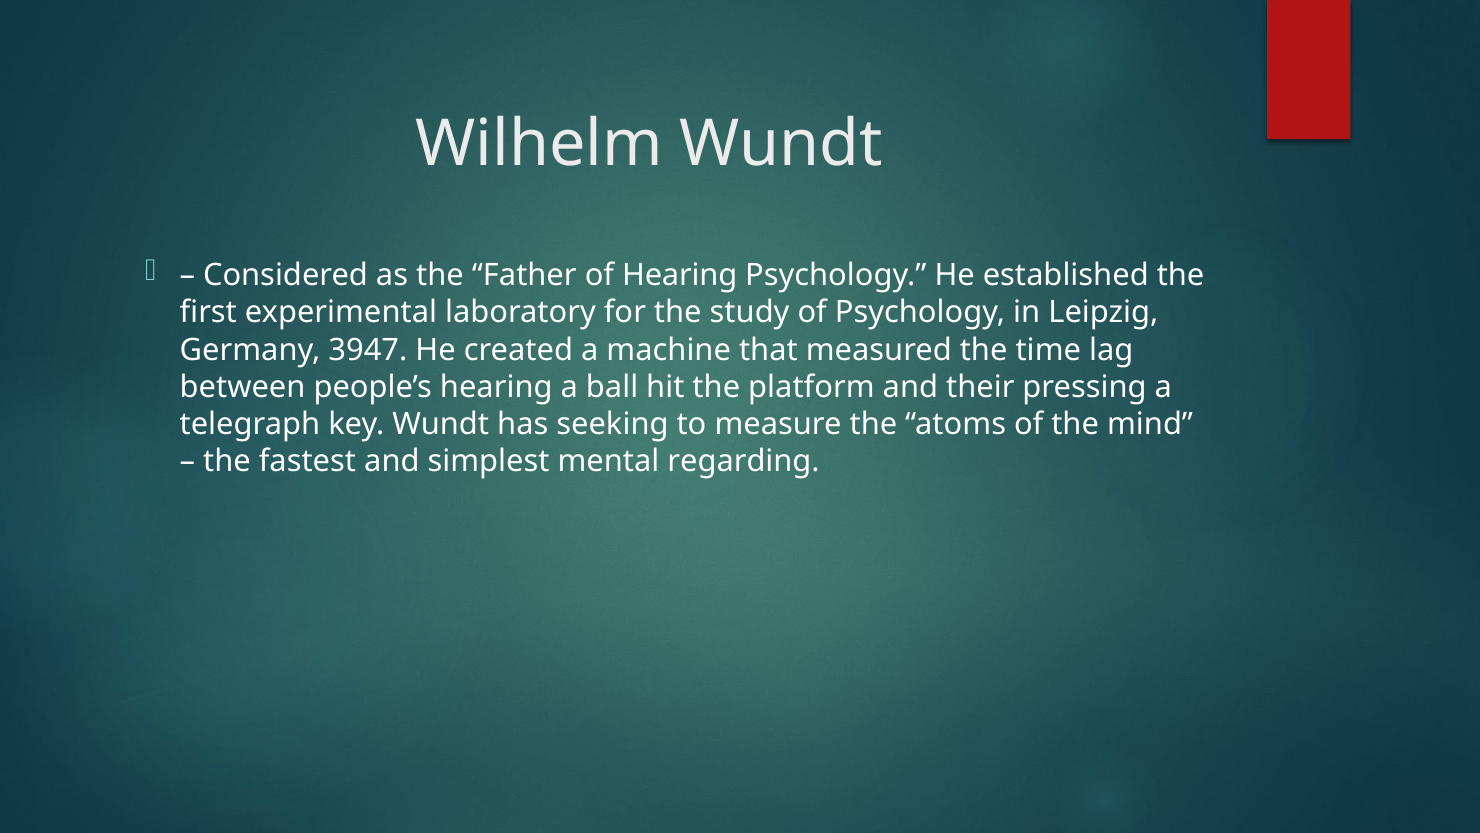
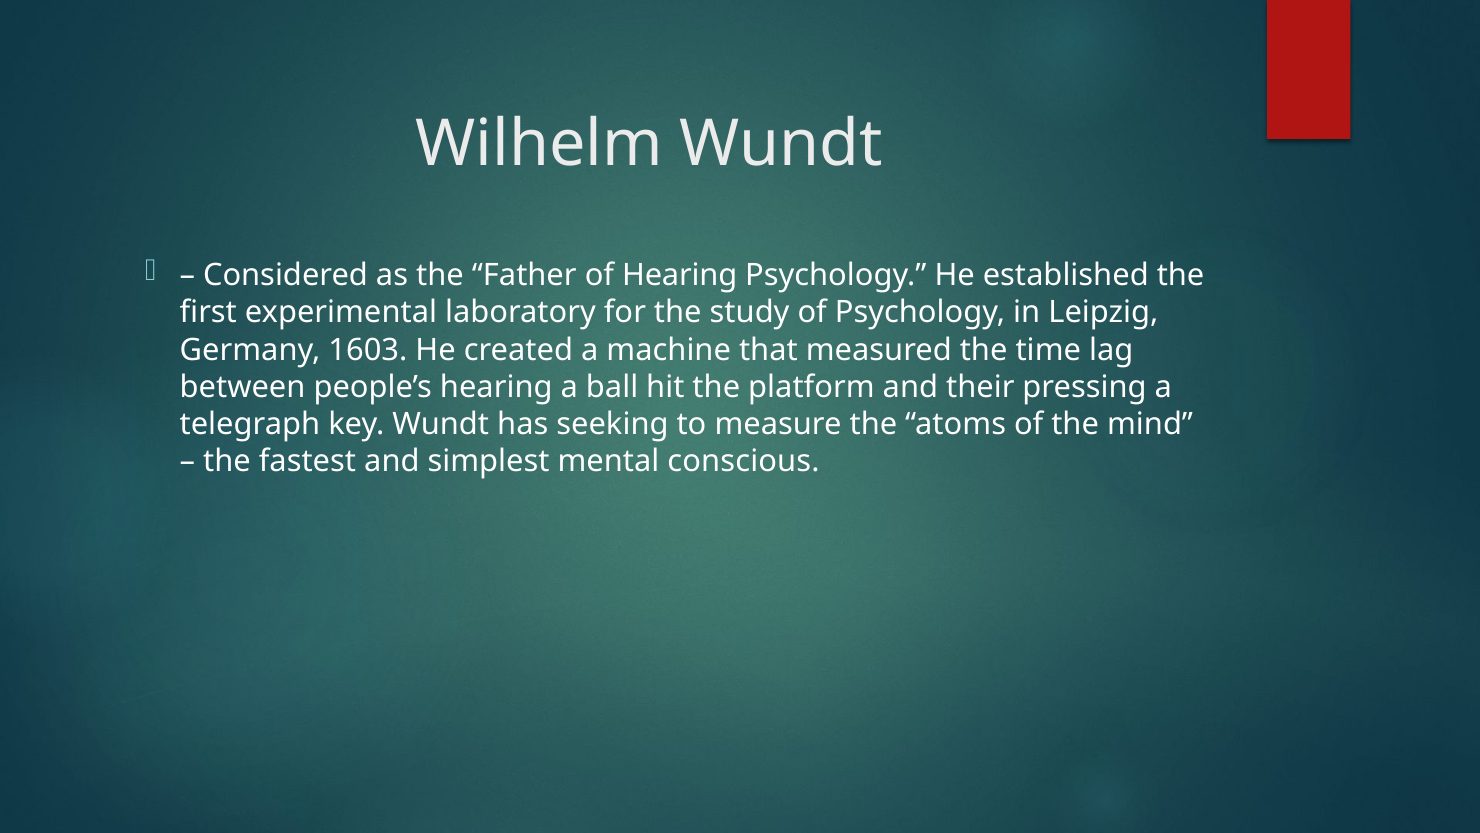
3947: 3947 -> 1603 (368, 350)
regarding: regarding -> conscious (744, 461)
